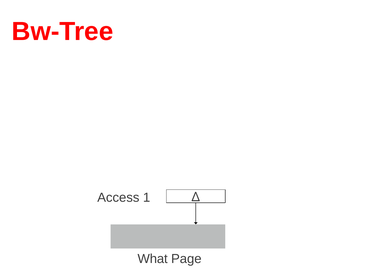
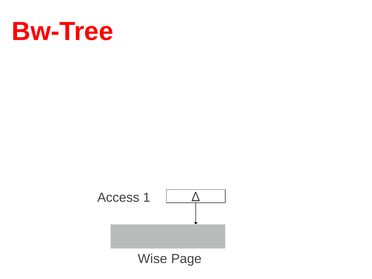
What: What -> Wise (152, 259)
